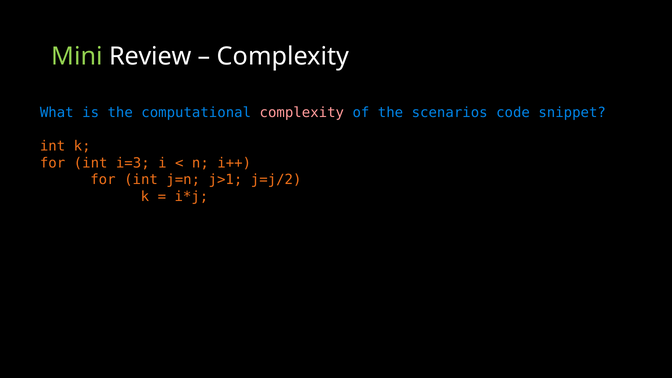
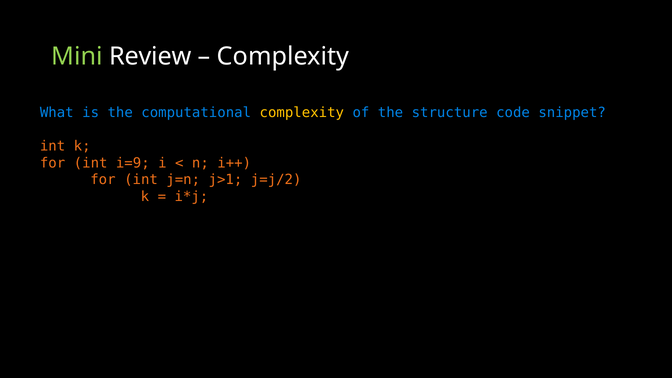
complexity colour: pink -> yellow (302, 113)
scenarios: scenarios -> structure (450, 113)
i=3: i=3 -> i=9 (133, 163)
